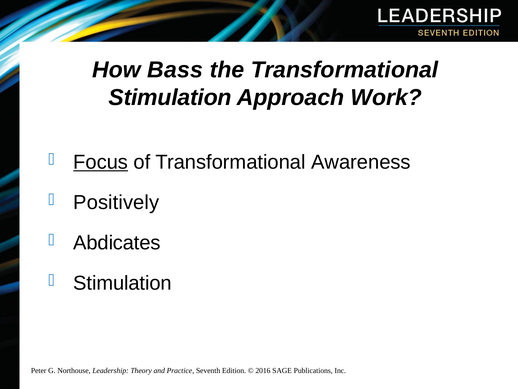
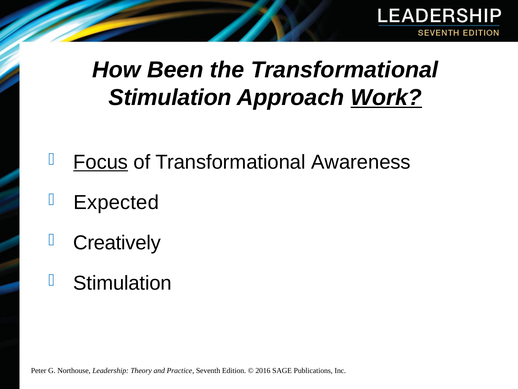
Bass: Bass -> Been (175, 70)
Work underline: none -> present (386, 97)
Positively: Positively -> Expected (116, 202)
Abdicates: Abdicates -> Creatively (117, 243)
